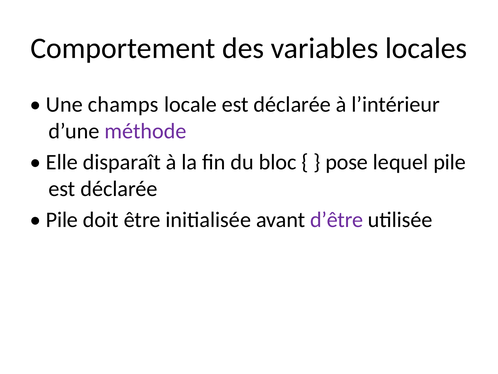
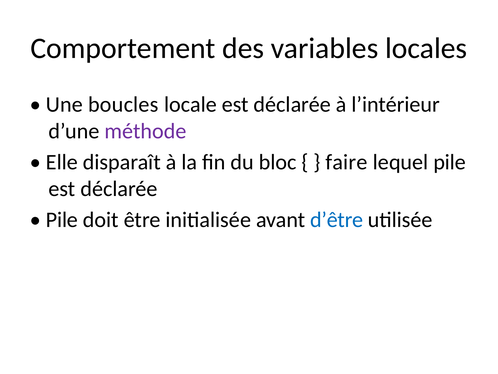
champs: champs -> boucles (123, 104)
pose: pose -> faire (347, 162)
d’être colour: purple -> blue (337, 220)
